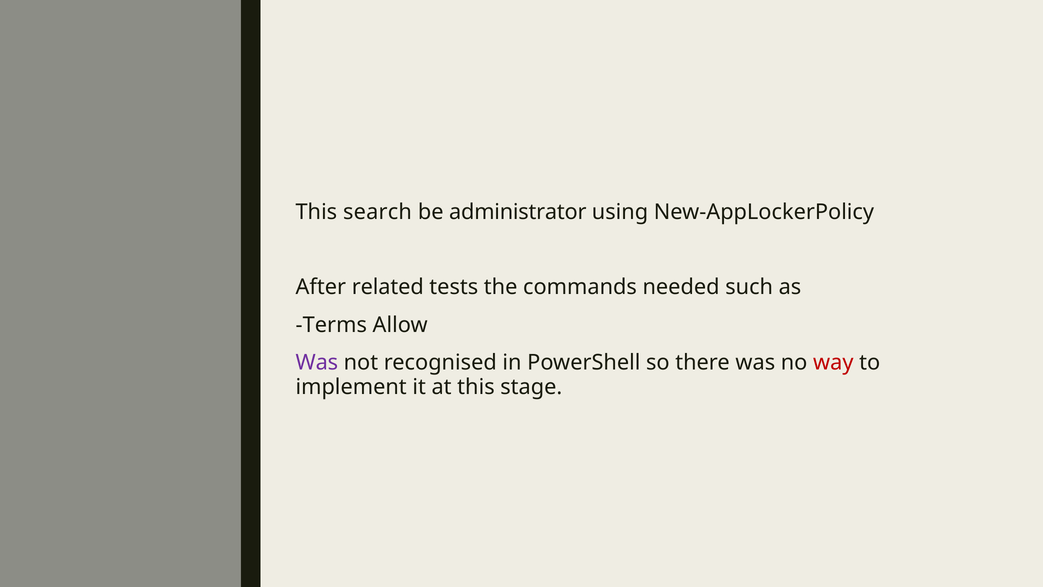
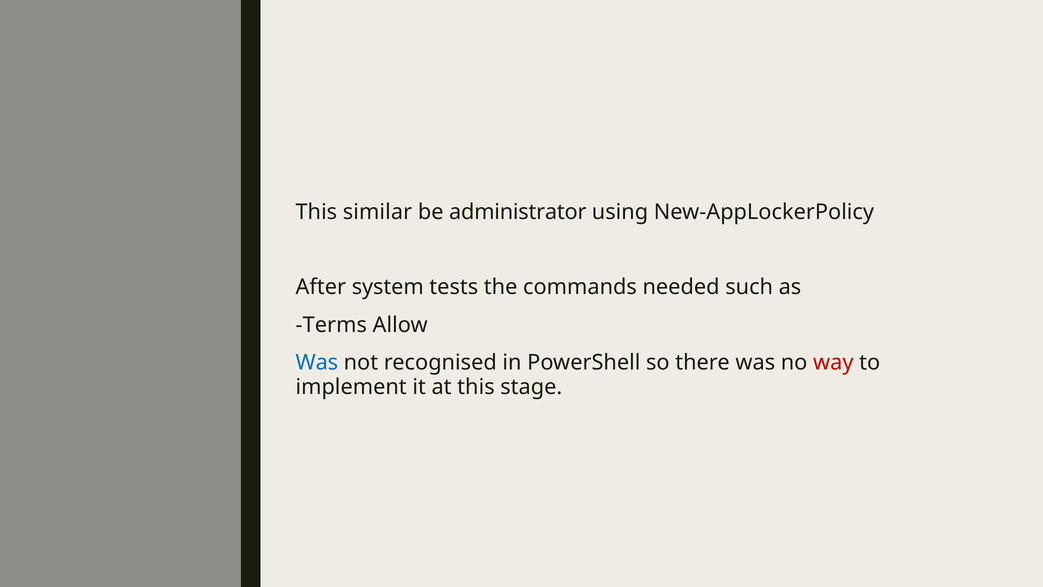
search: search -> similar (377, 212)
related: related -> system (388, 287)
Was colour: purple -> blue (317, 362)
